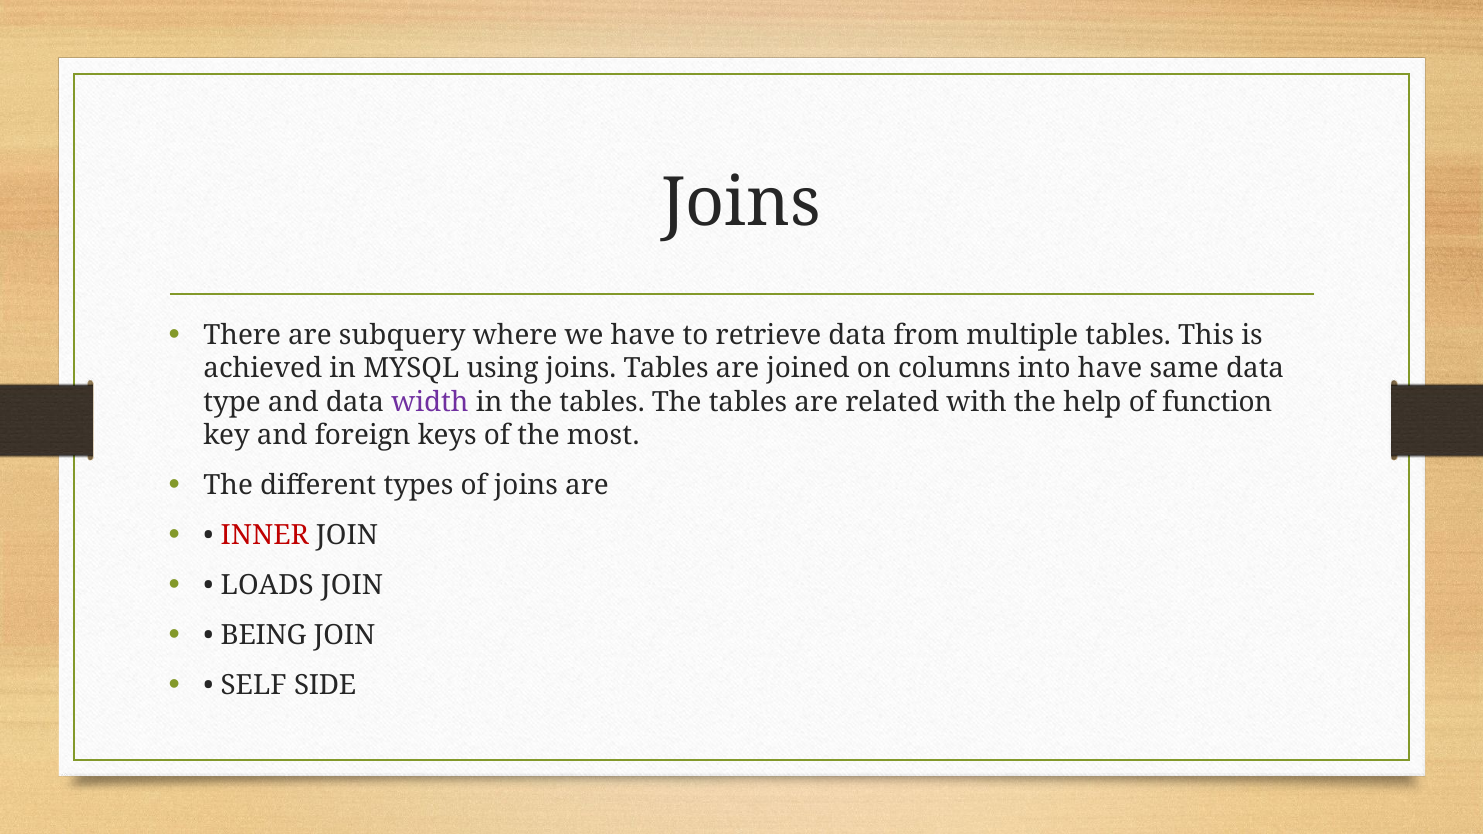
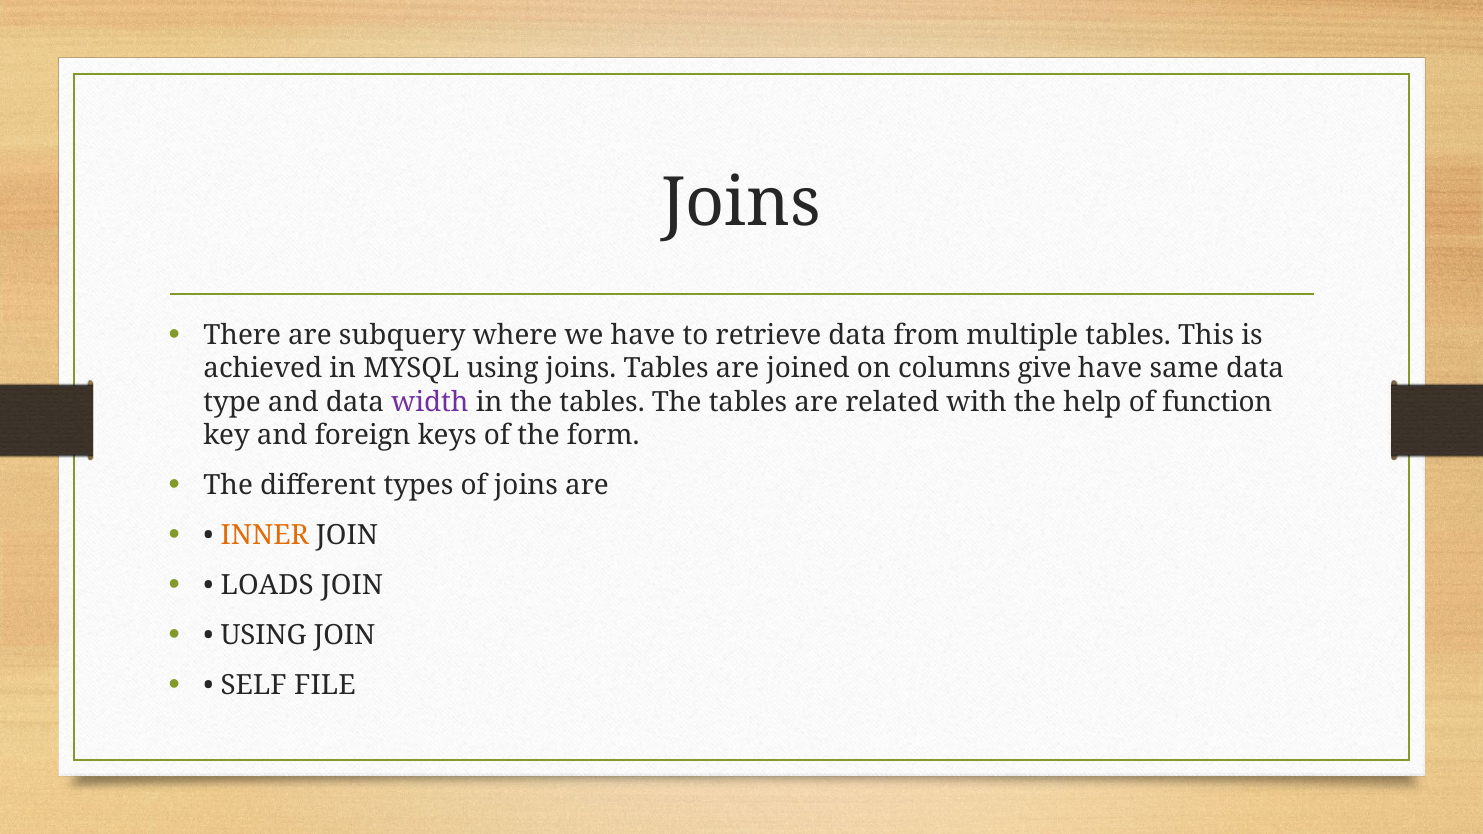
into: into -> give (1045, 369)
most: most -> form (603, 435)
INNER colour: red -> orange (265, 535)
BEING: BEING -> USING (264, 636)
SIDE: SIDE -> FILE (325, 686)
